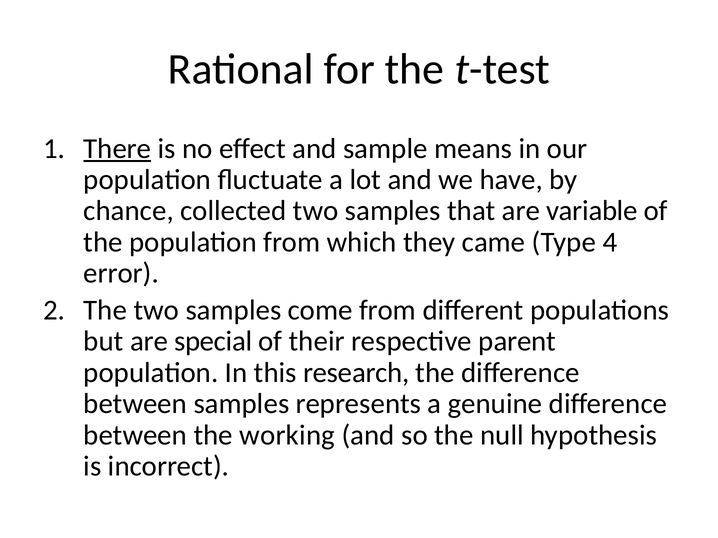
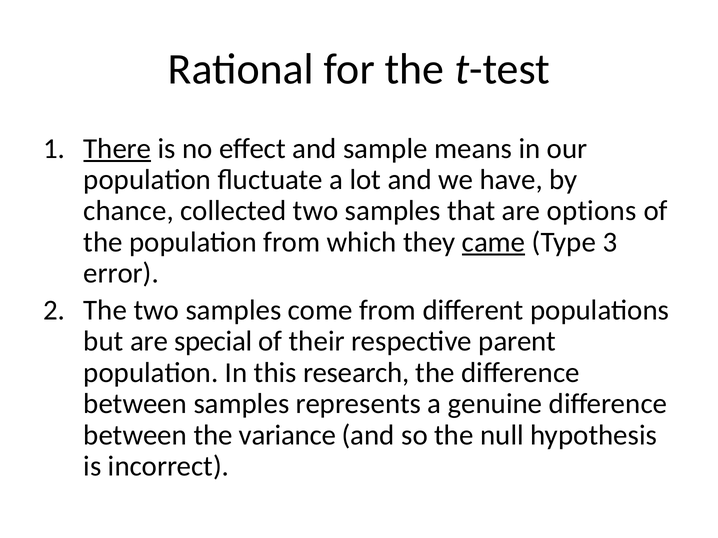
variable: variable -> options (592, 211)
came underline: none -> present (494, 242)
4: 4 -> 3 (610, 242)
working: working -> variance (287, 435)
